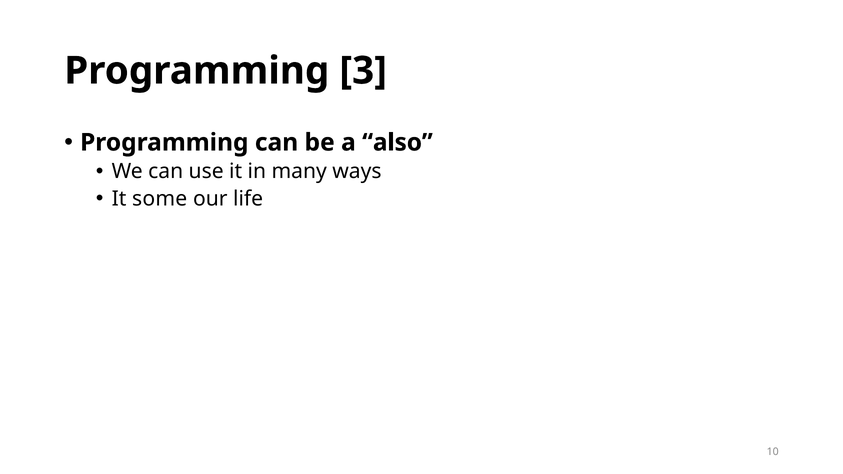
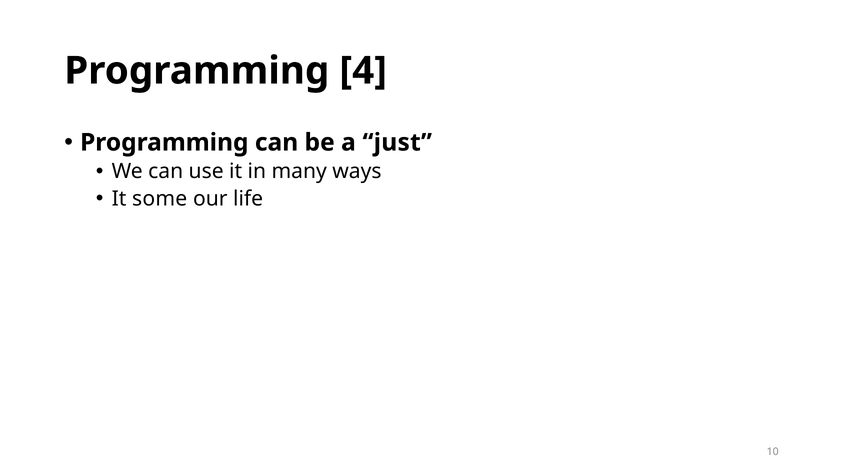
3: 3 -> 4 (363, 71)
also: also -> just (397, 143)
